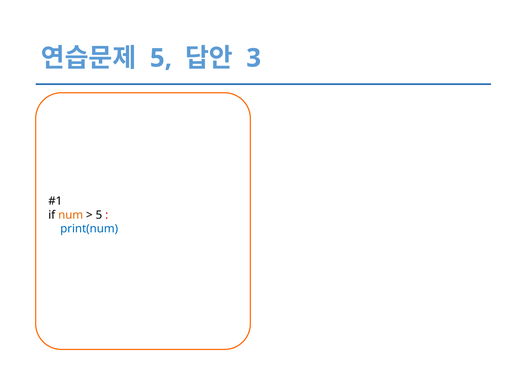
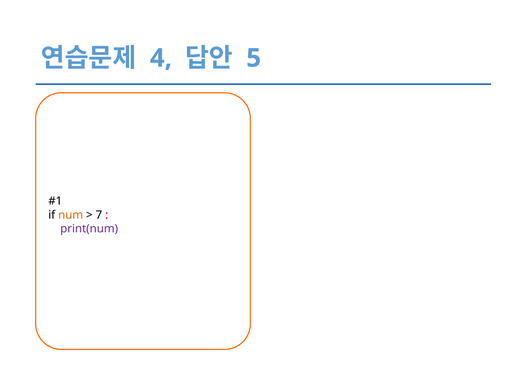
5: 5 -> 4 (161, 58)
3: 3 -> 5 (254, 58)
5: 5 -> 7 (99, 215)
print(num colour: blue -> purple (89, 229)
